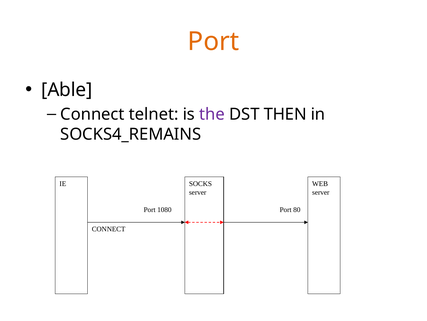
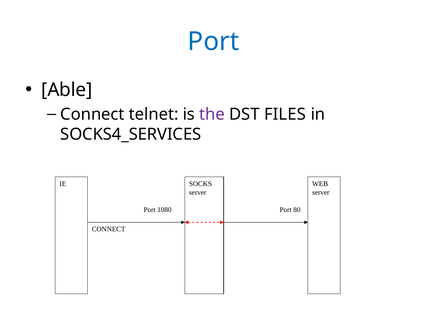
Port colour: orange -> blue (213, 41)
THEN: THEN -> FILES (285, 114)
SOCKS4_REMAINS: SOCKS4_REMAINS -> SOCKS4_SERVICES (131, 134)
